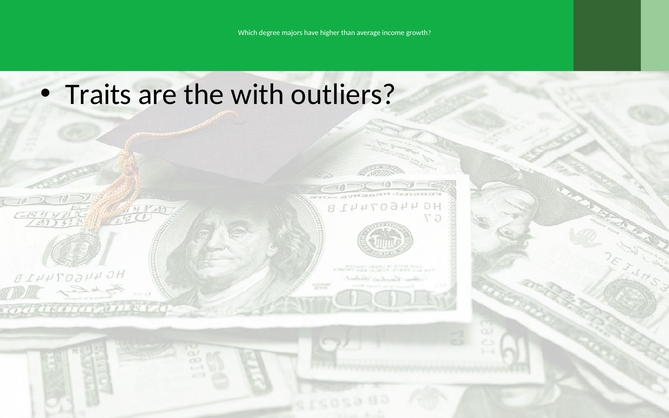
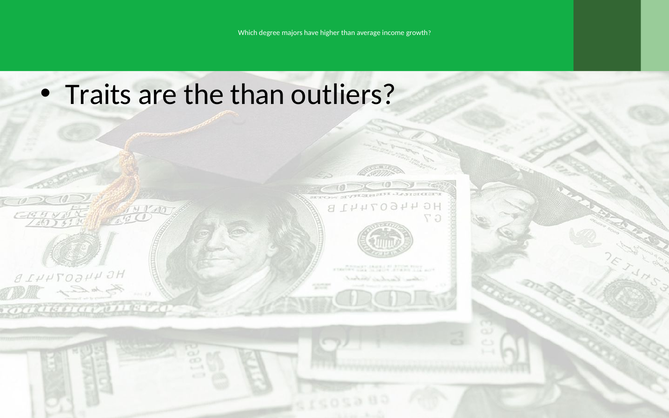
the with: with -> than (258, 94)
